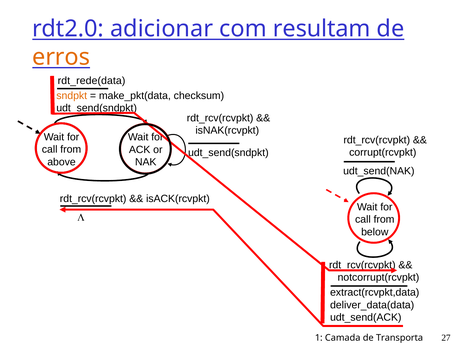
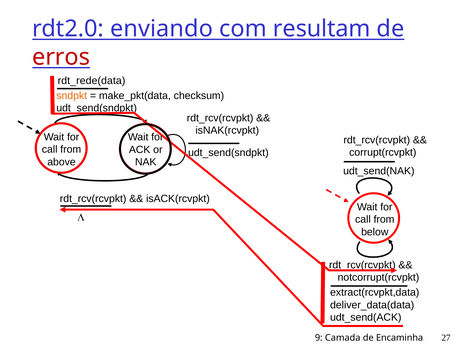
adicionar: adicionar -> enviando (162, 29)
erros colour: orange -> red (61, 57)
1: 1 -> 9 (319, 338)
Transporta: Transporta -> Encaminha (400, 338)
